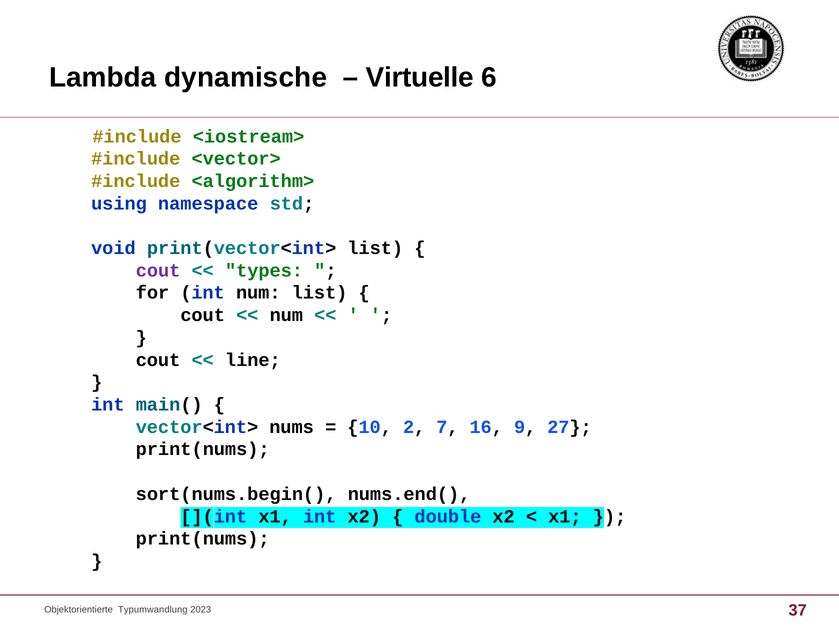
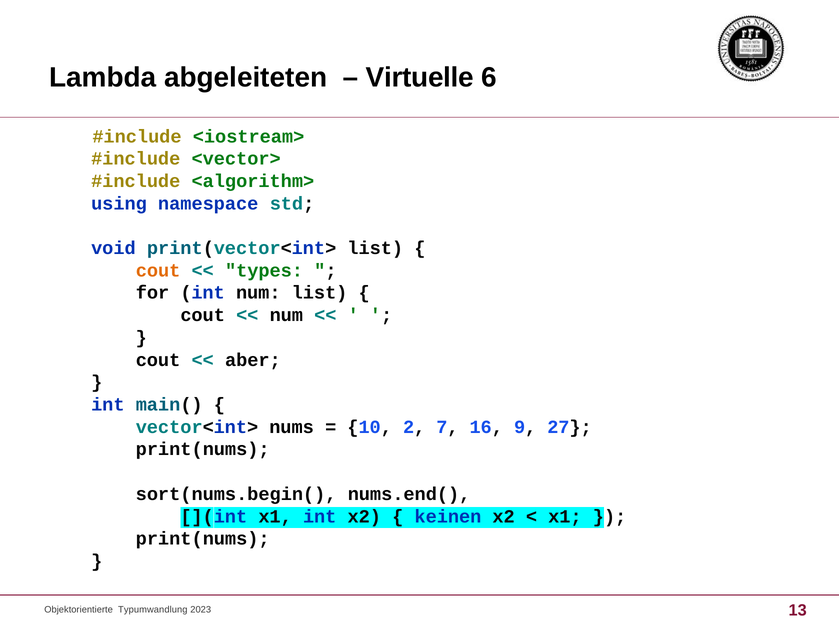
dynamische: dynamische -> abgeleiteten (246, 77)
cout colour: purple -> orange (158, 271)
line: line -> aber (253, 360)
double: double -> keinen (448, 517)
37: 37 -> 13 (798, 611)
